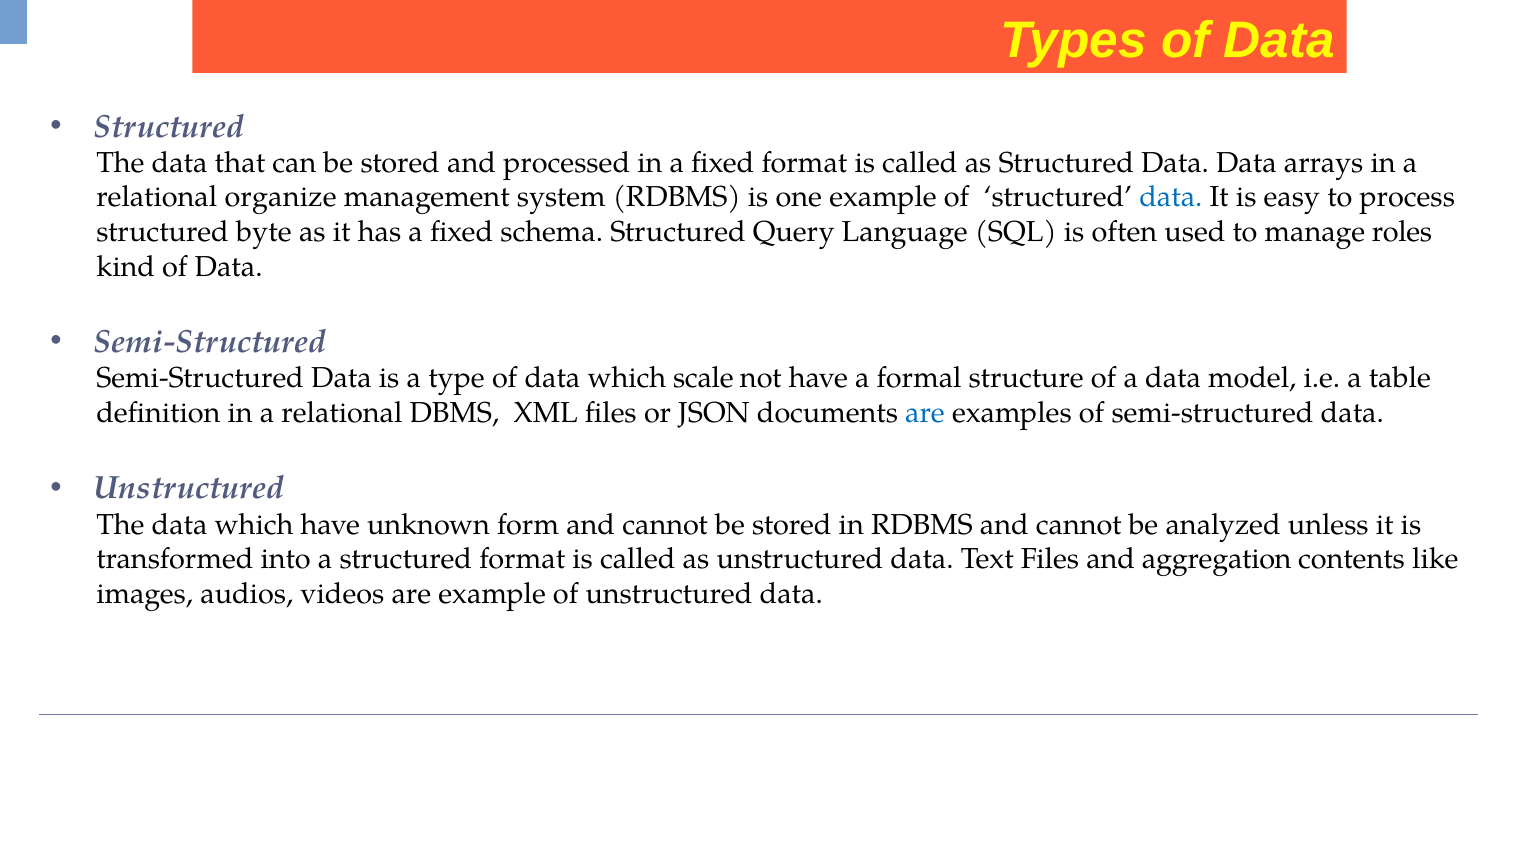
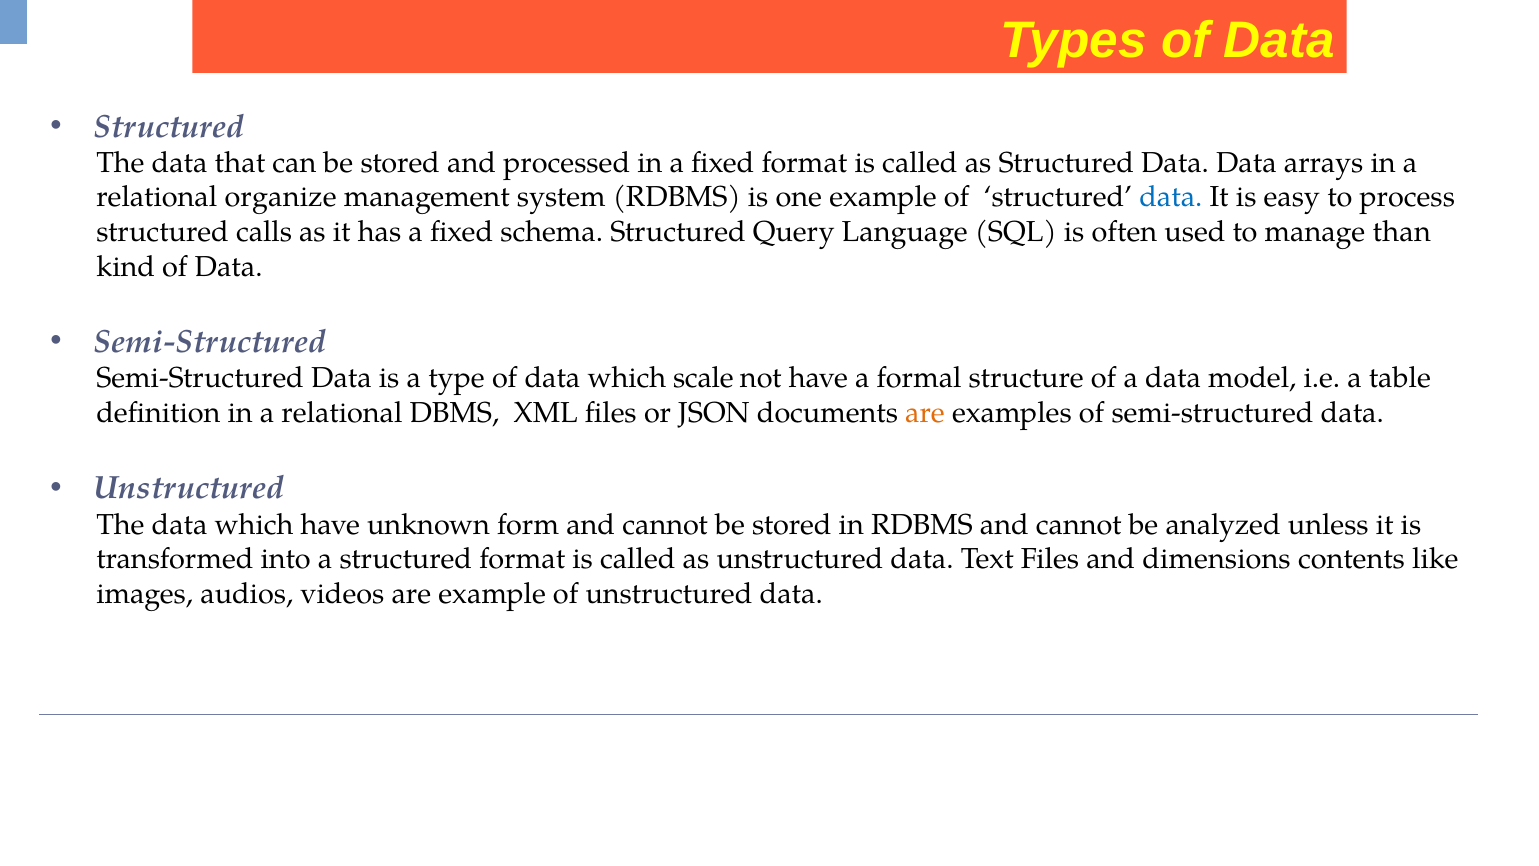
byte: byte -> calls (264, 232)
roles: roles -> than (1402, 232)
are colour: blue -> orange (925, 413)
aggregation: aggregation -> dimensions (1217, 559)
